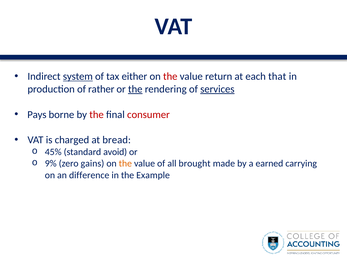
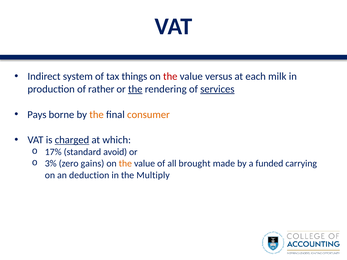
system underline: present -> none (78, 76)
either: either -> things (134, 76)
return: return -> versus (219, 76)
that: that -> milk (277, 76)
the colour: red -> orange (97, 115)
consumer colour: red -> orange (148, 115)
charged underline: none -> present (72, 140)
bread: bread -> which (117, 140)
45%: 45% -> 17% (53, 152)
9%: 9% -> 3% (51, 164)
earned: earned -> funded (269, 164)
difference: difference -> deduction (89, 175)
Example: Example -> Multiply (153, 175)
